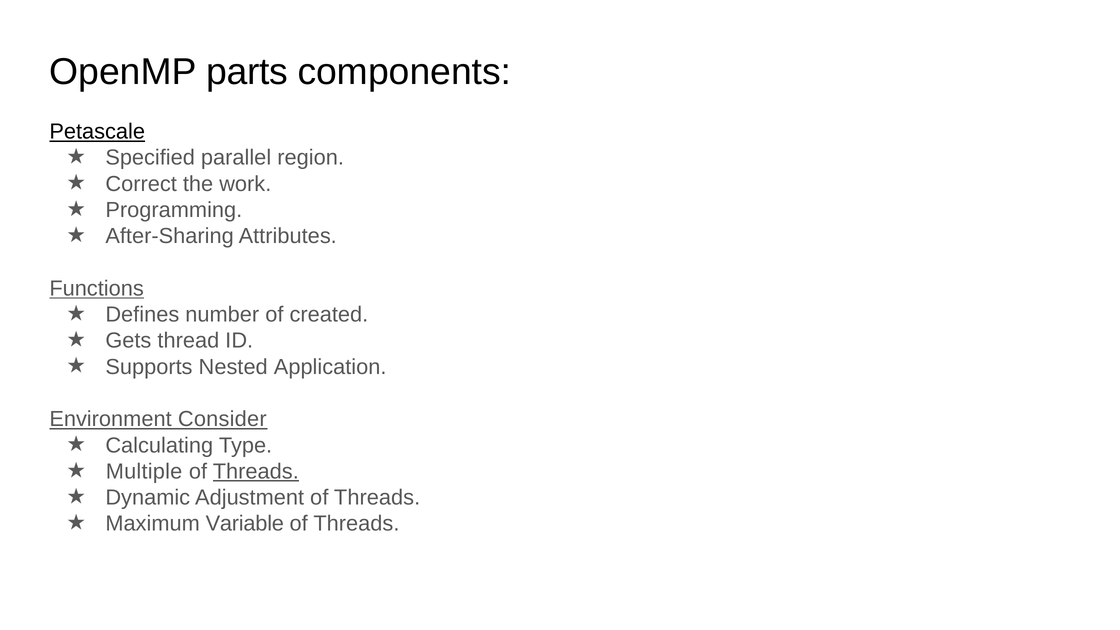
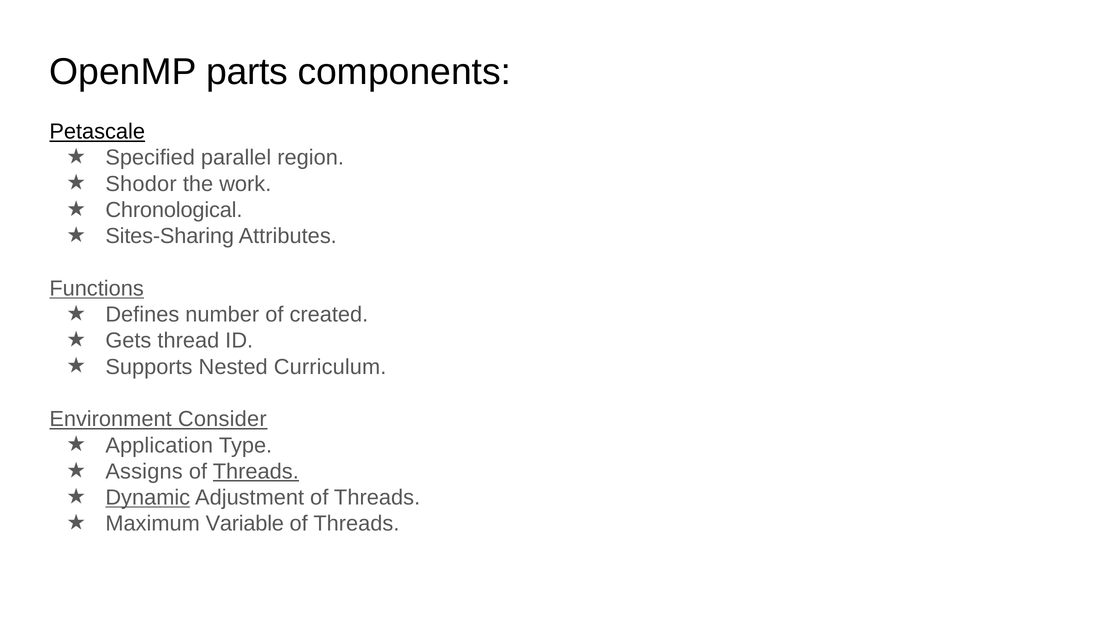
Correct: Correct -> Shodor (141, 184)
Programming: Programming -> Chronological (174, 210)
After-Sharing: After-Sharing -> Sites-Sharing (170, 236)
Application: Application -> Curriculum (330, 367)
Calculating: Calculating -> Application (159, 445)
Multiple: Multiple -> Assigns (144, 472)
Dynamic underline: none -> present (148, 498)
